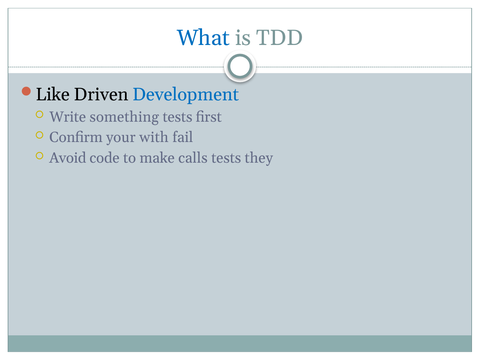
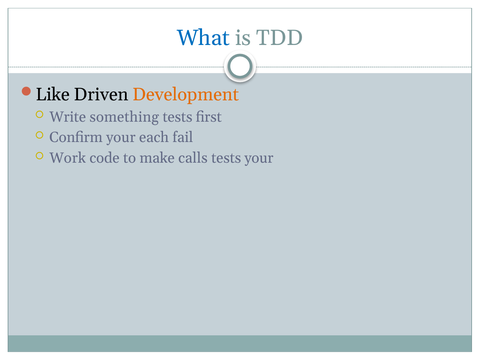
Development colour: blue -> orange (186, 95)
with: with -> each (154, 137)
Avoid: Avoid -> Work (68, 158)
tests they: they -> your (259, 158)
